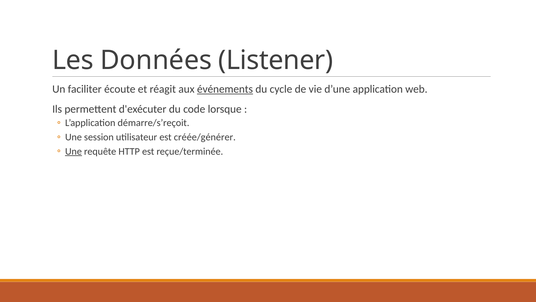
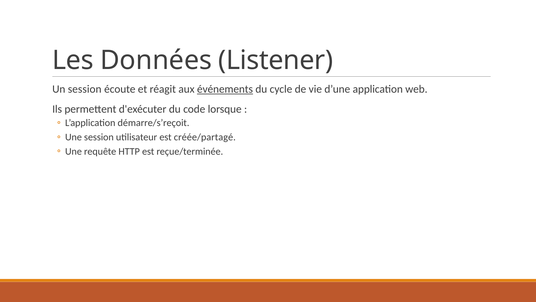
Un faciliter: faciliter -> session (85, 89)
créée/générer: créée/générer -> créée/partagé (205, 137)
Une underline: present -> none (73, 151)
